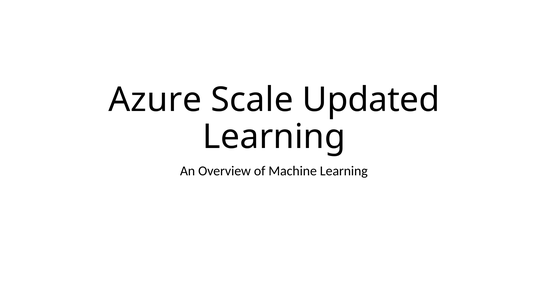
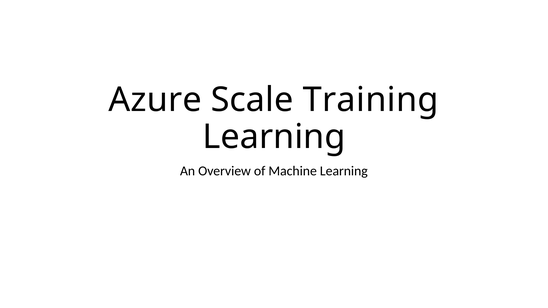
Updated: Updated -> Training (371, 100)
